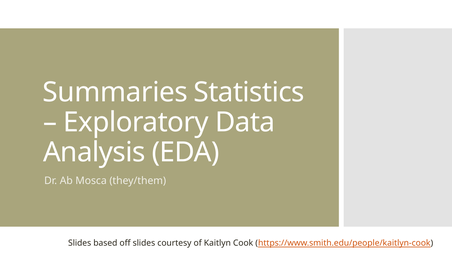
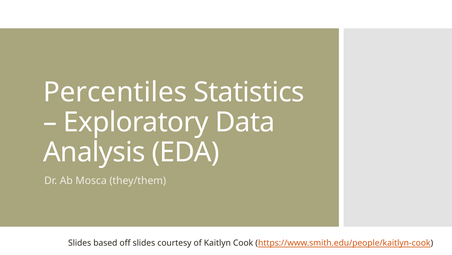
Summaries: Summaries -> Percentiles (115, 92)
